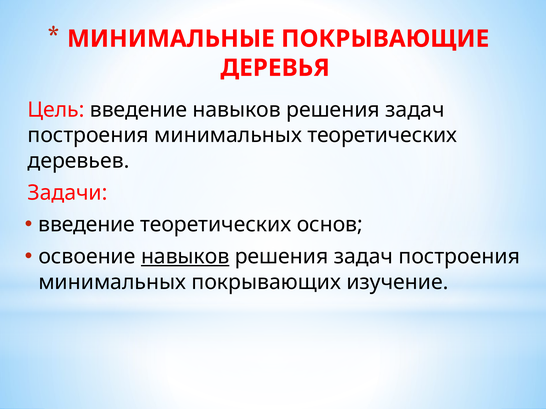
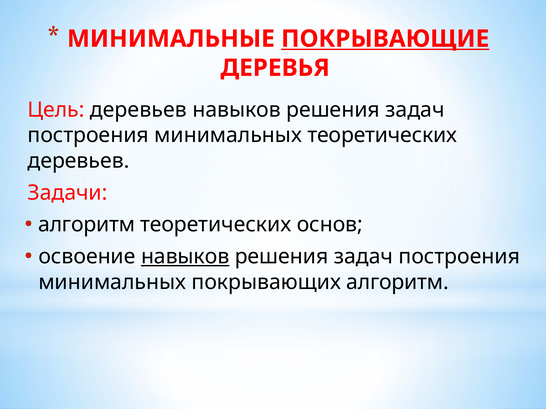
ПОКРЫВАЮЩИЕ underline: none -> present (385, 39)
Цель введение: введение -> деревьев (138, 110)
введение: введение -> алгоритм (87, 225)
покрывающих изучение: изучение -> алгоритм (397, 282)
